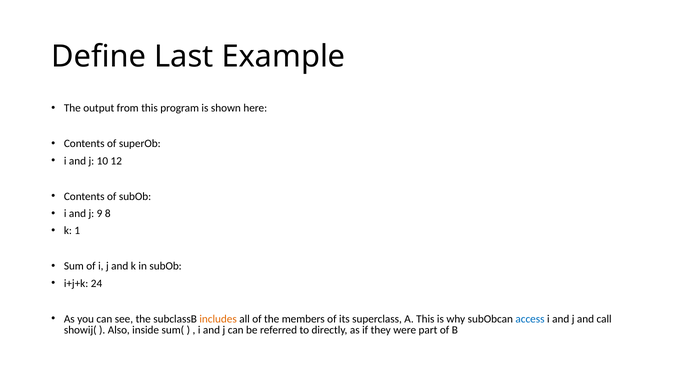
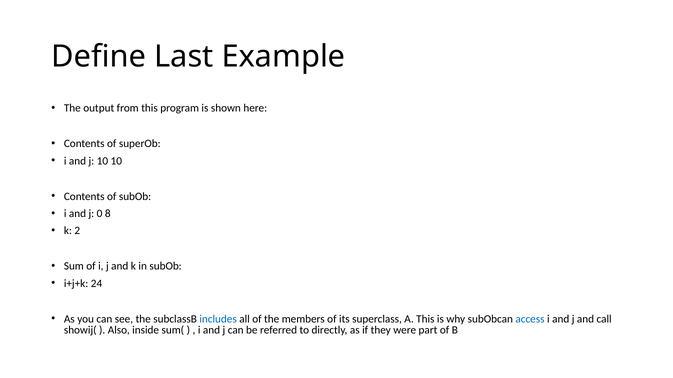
10 12: 12 -> 10 (116, 161)
9: 9 -> 0 (100, 214)
1: 1 -> 2 (77, 231)
includes colour: orange -> blue (218, 319)
